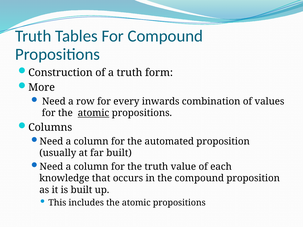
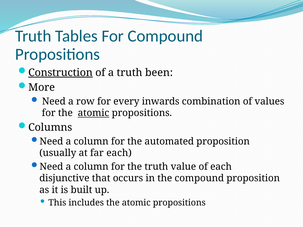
Construction underline: none -> present (60, 73)
form: form -> been (159, 73)
far built: built -> each (119, 153)
knowledge: knowledge -> disjunctive (64, 178)
